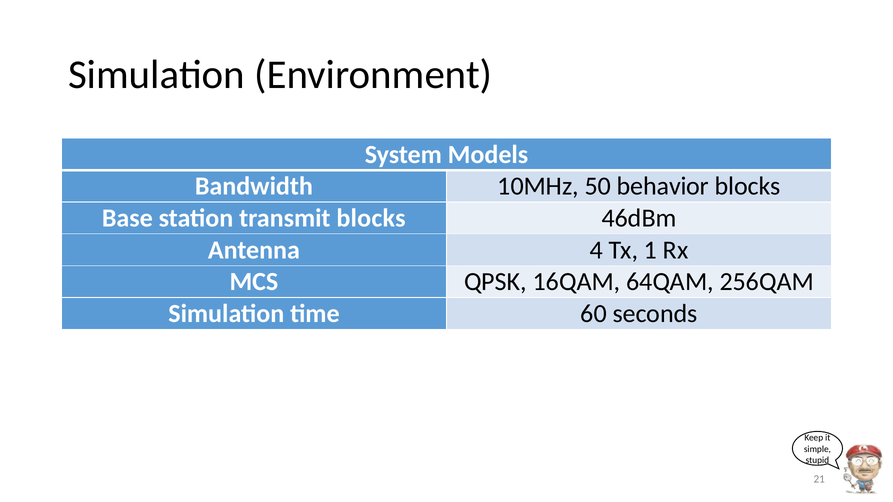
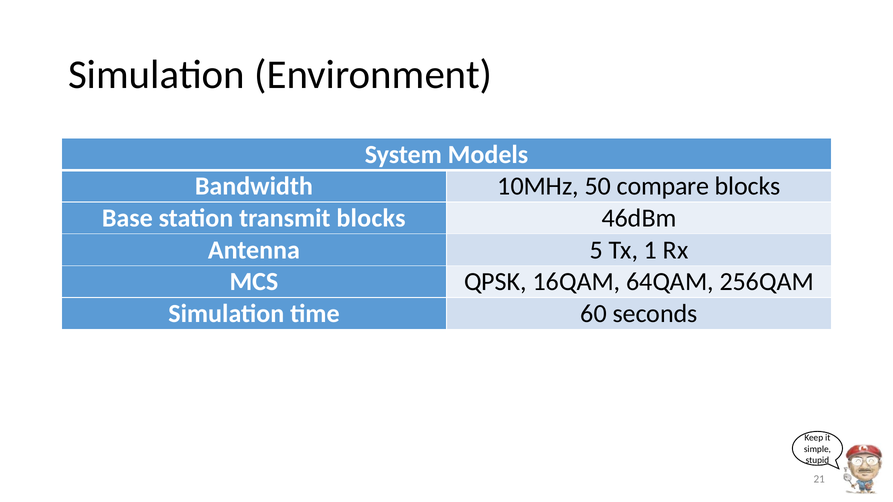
behavior: behavior -> compare (663, 186)
4: 4 -> 5 (596, 250)
